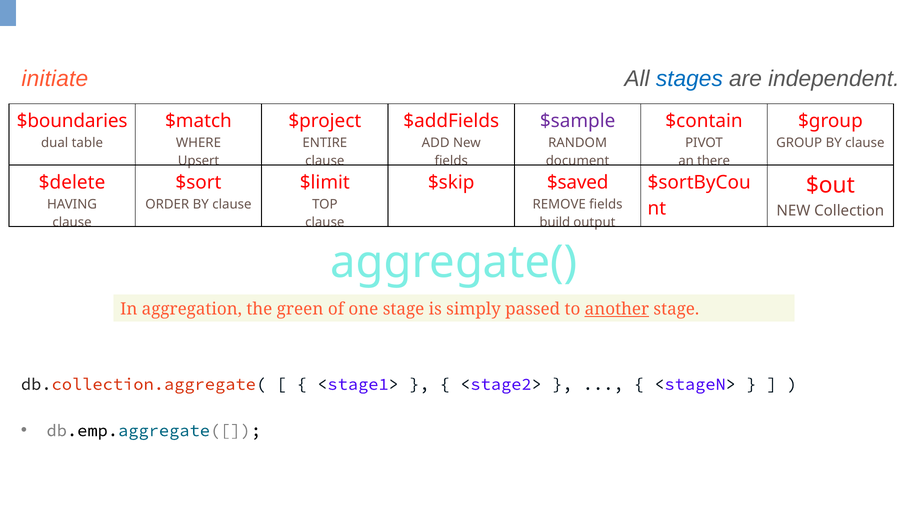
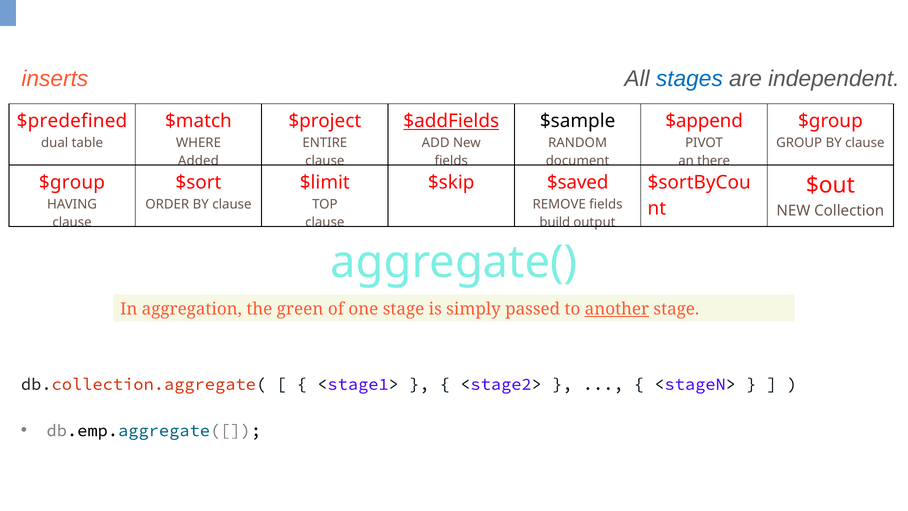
initiate: initiate -> inserts (55, 79)
$boundaries: $boundaries -> $predefined (72, 121)
$addFields underline: none -> present (451, 121)
$sample colour: purple -> black (578, 121)
$contain: $contain -> $append (704, 121)
Upsert: Upsert -> Added (198, 161)
$delete: $delete -> $group (72, 183)
